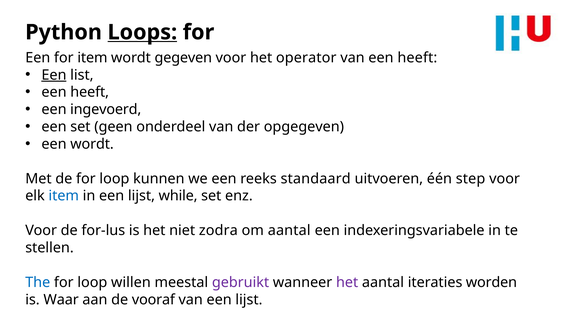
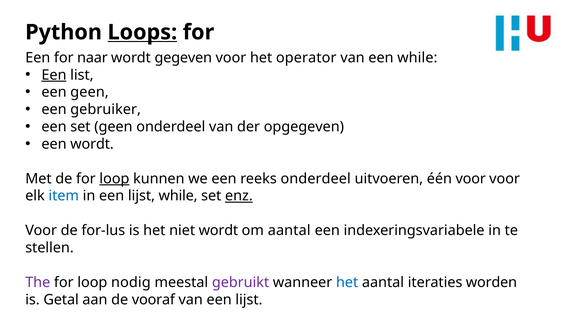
for item: item -> naar (92, 58)
van een heeft: heeft -> while (417, 58)
heeft: heeft -> geen (90, 92)
ingevoerd: ingevoerd -> gebruiker (106, 110)
loop underline: none -> present (114, 179)
reeks standaard: standaard -> onderdeel (316, 179)
één step: step -> voor (471, 179)
enz underline: none -> present (239, 196)
niet zodra: zodra -> wordt (218, 230)
The colour: blue -> purple (38, 282)
willen: willen -> nodig (131, 282)
het colour: purple -> blue (347, 282)
Waar: Waar -> Getal (61, 300)
